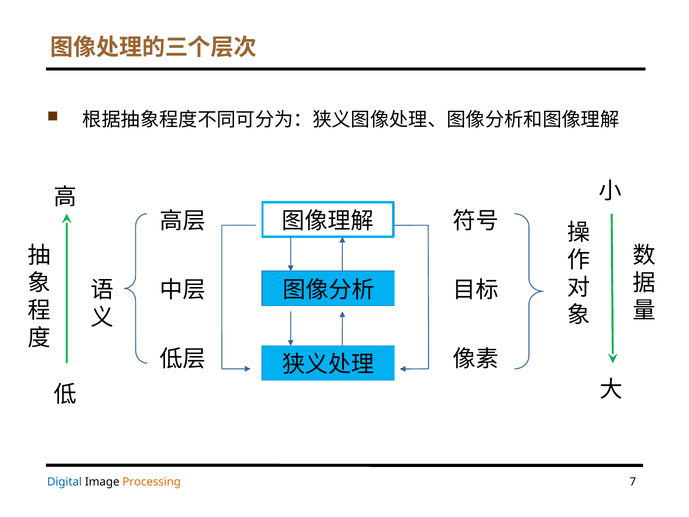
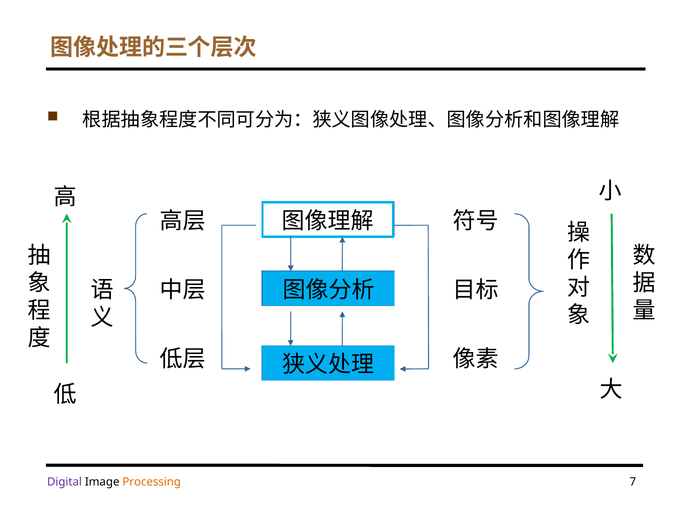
Digital colour: blue -> purple (65, 482)
